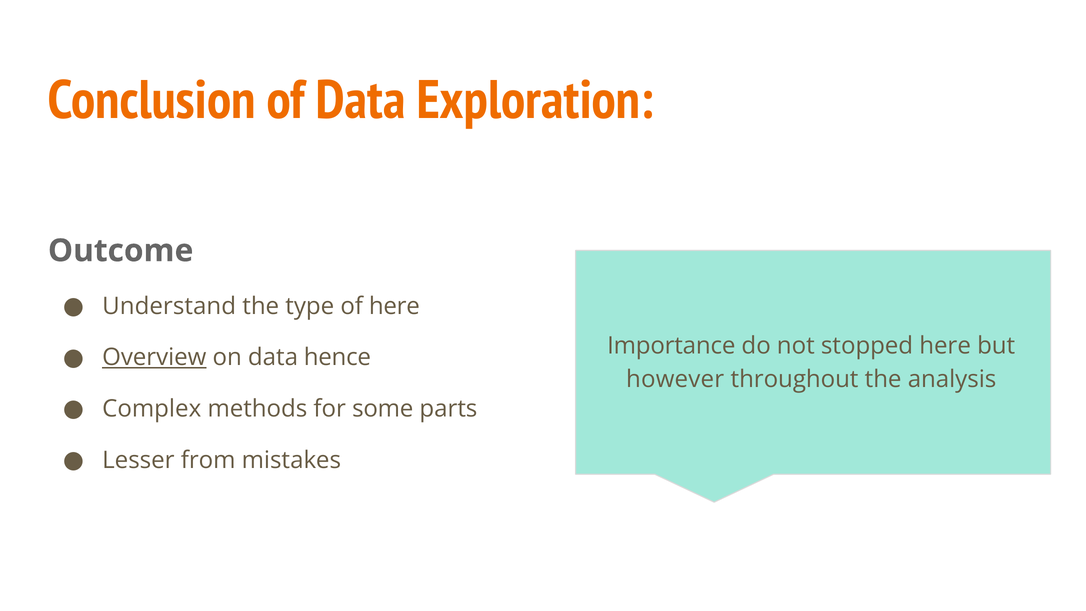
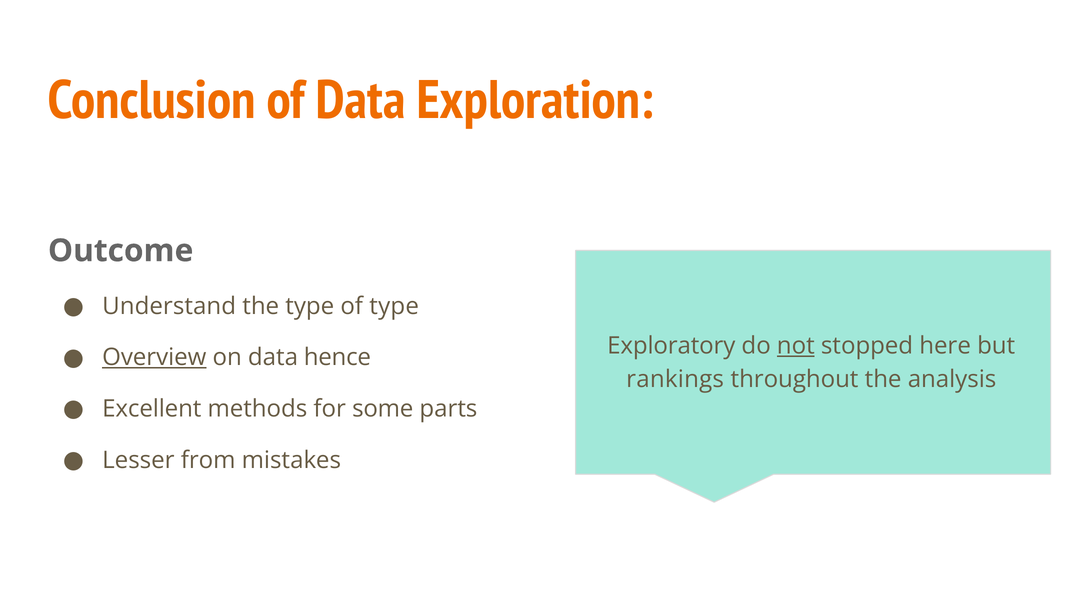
of here: here -> type (394, 306)
Importance: Importance -> Exploratory (671, 346)
not underline: none -> present (796, 346)
however: however -> rankings (675, 379)
Complex: Complex -> Excellent (152, 409)
